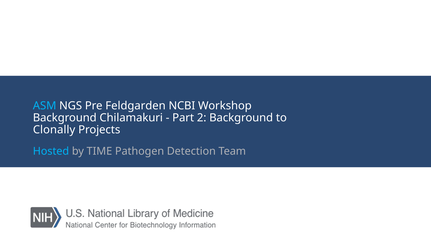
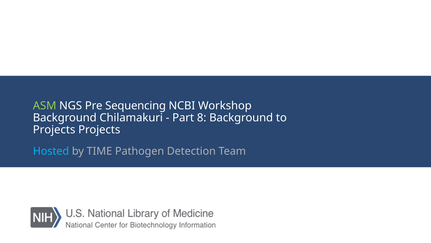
ASM colour: light blue -> light green (45, 105)
Feldgarden: Feldgarden -> Sequencing (136, 105)
2: 2 -> 8 (202, 118)
Clonally: Clonally -> Projects (54, 130)
